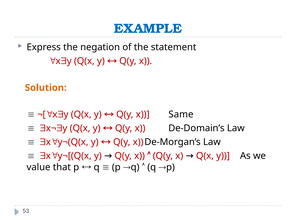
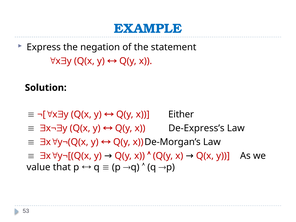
Solution colour: orange -> black (46, 88)
Same: Same -> Either (181, 114)
De-Domain’s: De-Domain’s -> De-Express’s (196, 128)
